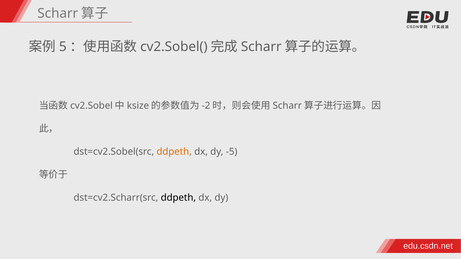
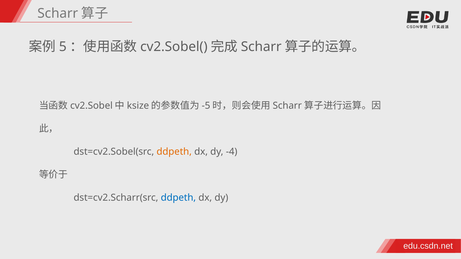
-2: -2 -> -5 (206, 106)
-5: -5 -> -4 (232, 152)
ddpeth colour: black -> blue (178, 198)
